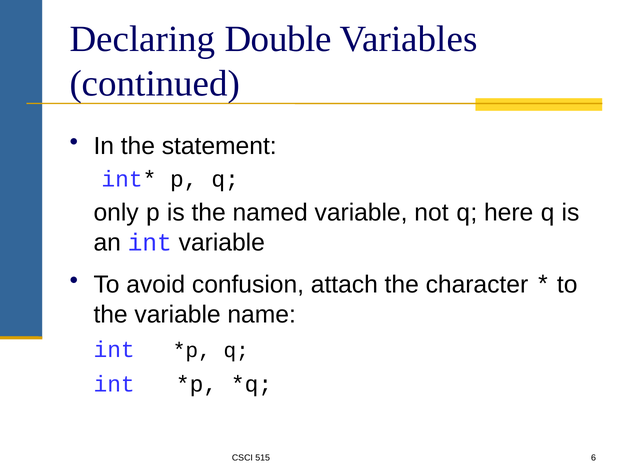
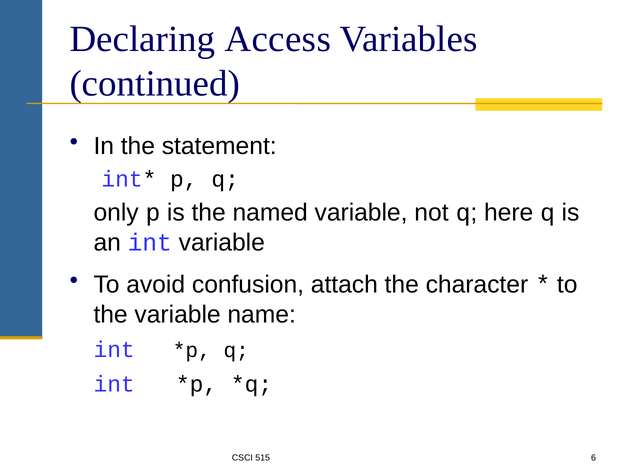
Double: Double -> Access (278, 39)
